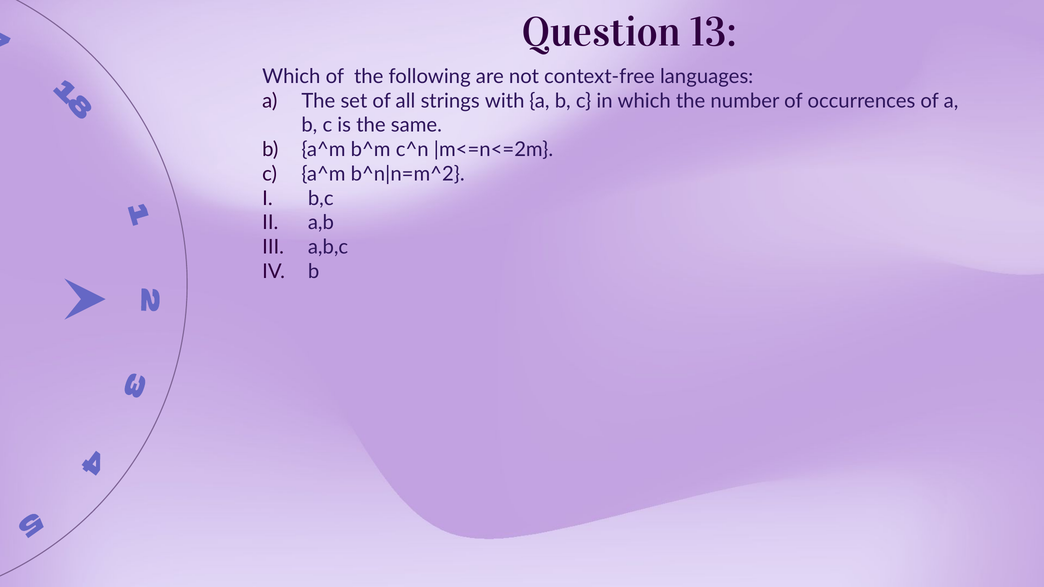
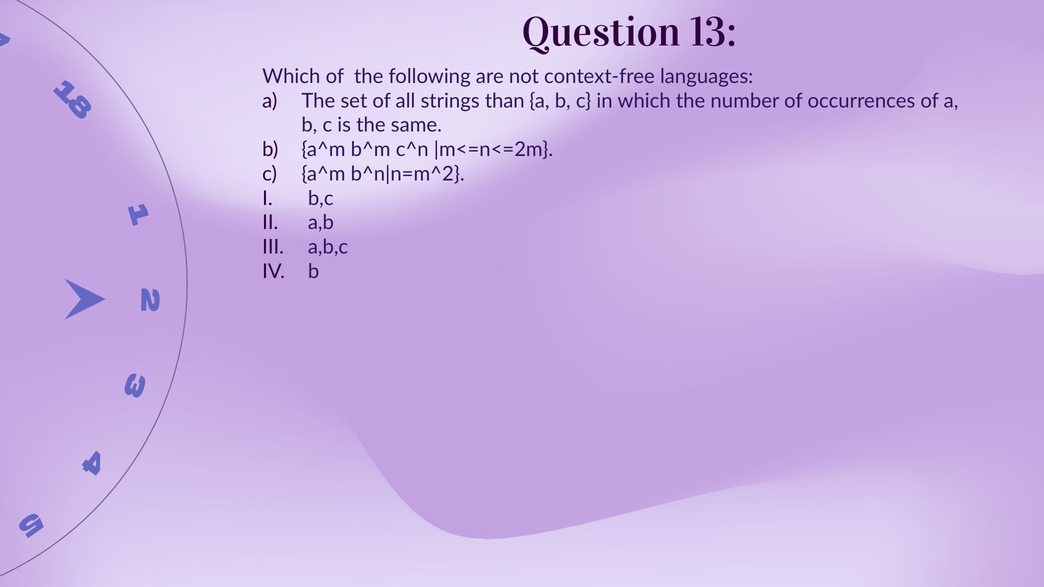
with: with -> than (505, 101)
